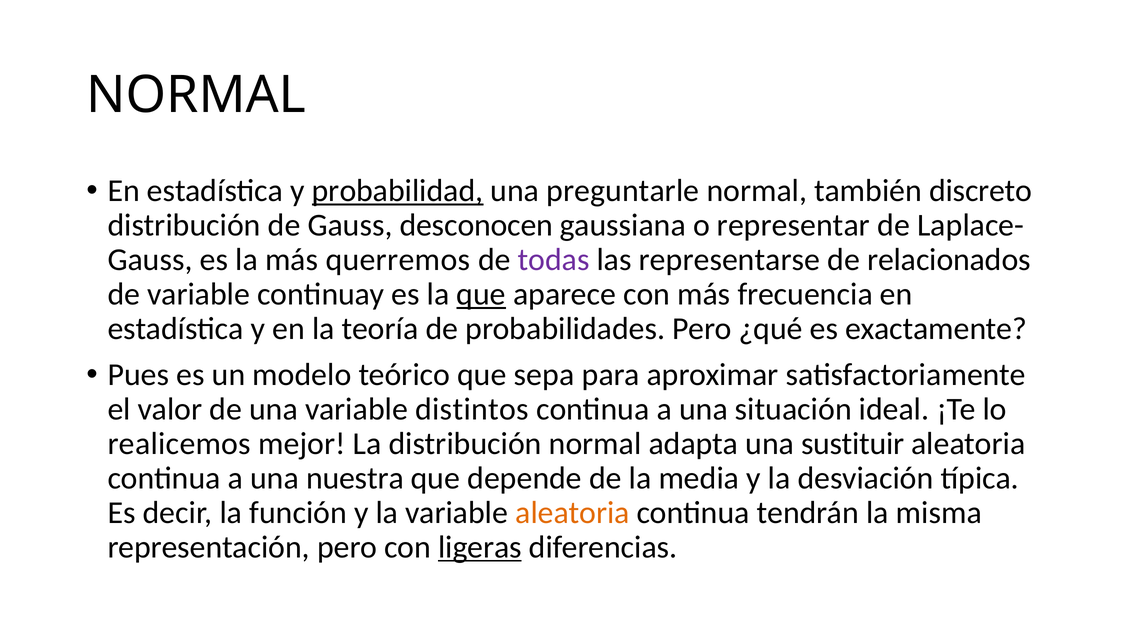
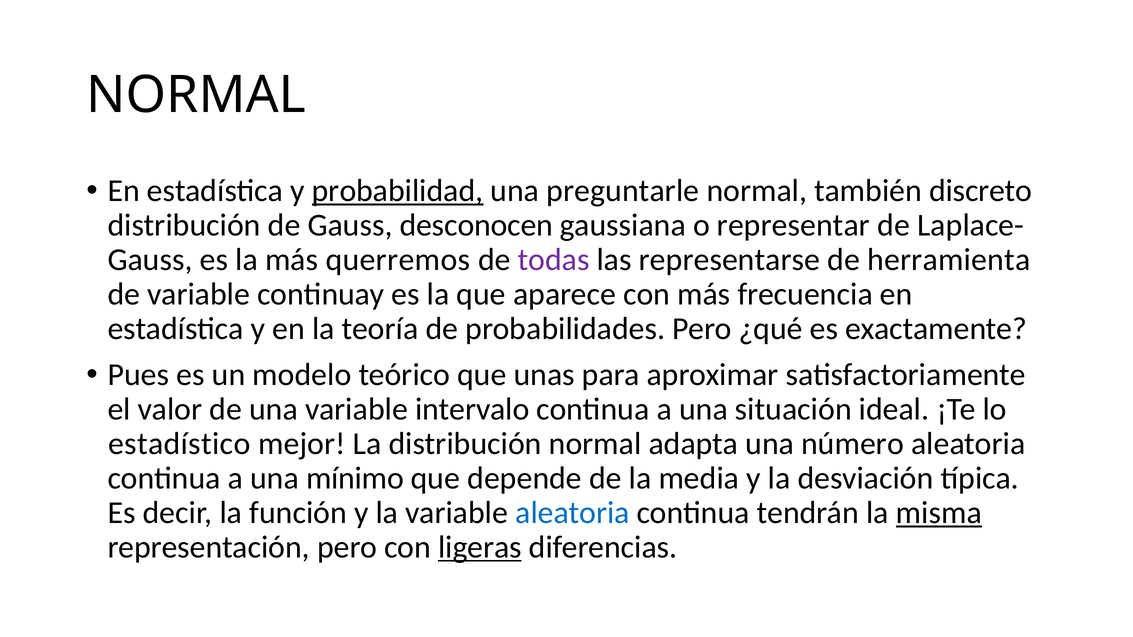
relacionados: relacionados -> herramienta (949, 260)
que underline: present -> none (481, 294)
sepa: sepa -> unas (544, 375)
distintos: distintos -> intervalo (472, 409)
realicemos: realicemos -> estadístico (179, 444)
sustituir: sustituir -> número (853, 444)
nuestra: nuestra -> mínimo (355, 478)
aleatoria colour: orange -> blue (572, 513)
misma underline: none -> present (939, 513)
